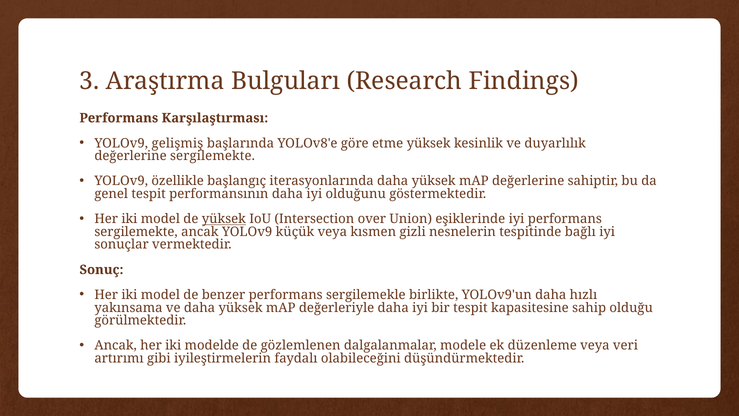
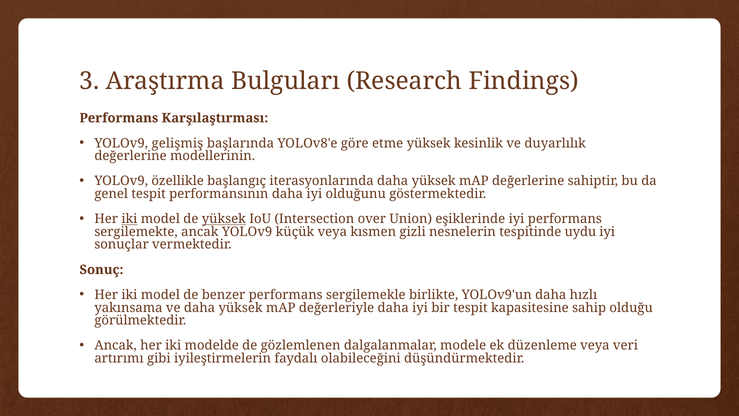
değerlerine sergilemekte: sergilemekte -> modellerinin (213, 156)
iki underline: none -> present (129, 219)
bağlı: bağlı -> uydu (580, 232)
